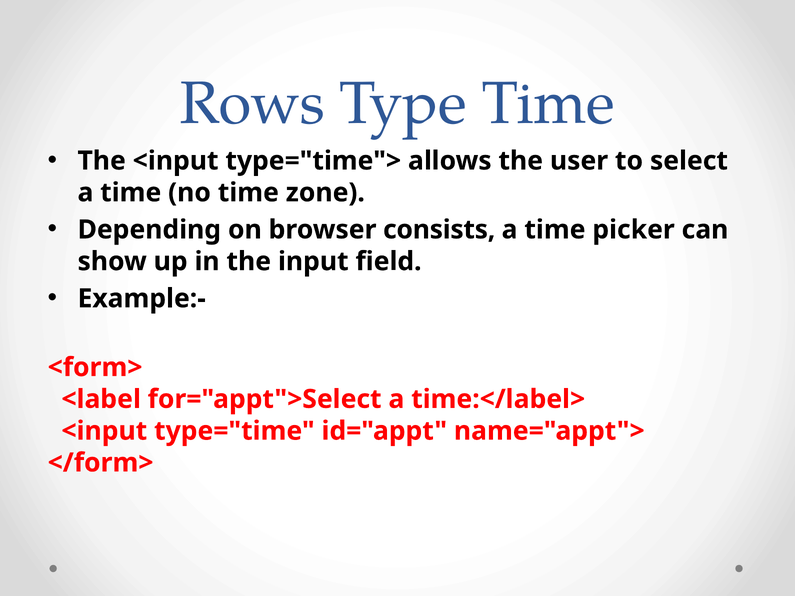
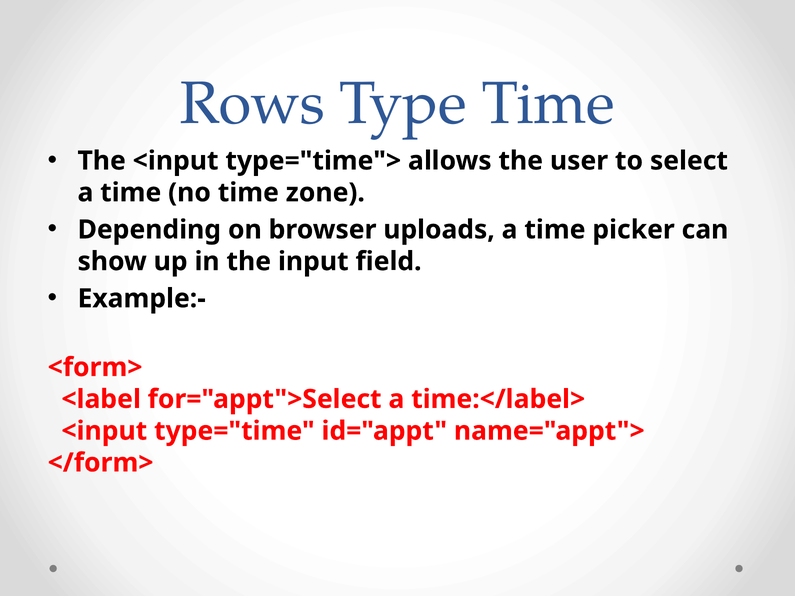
consists: consists -> uploads (439, 230)
